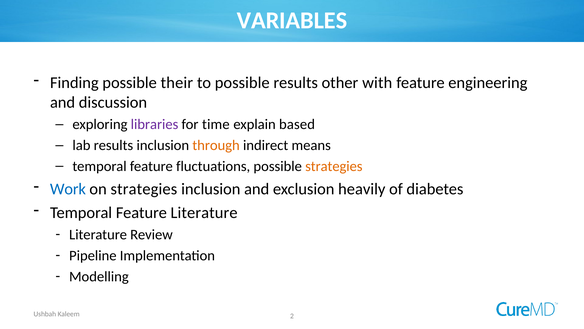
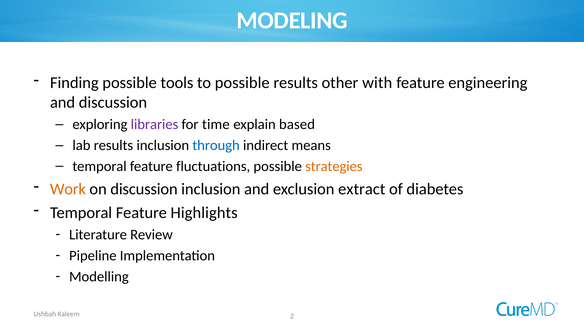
VARIABLES: VARIABLES -> MODELING (292, 20)
their: their -> tools (177, 83)
through colour: orange -> blue (216, 145)
Work colour: blue -> orange (68, 189)
on strategies: strategies -> discussion (144, 189)
heavily: heavily -> extract (362, 189)
Feature Literature: Literature -> Highlights (204, 212)
